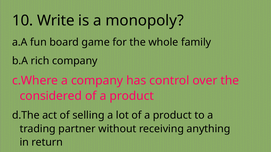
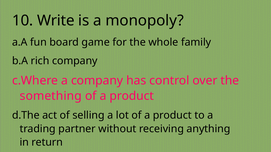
considered: considered -> something (51, 96)
